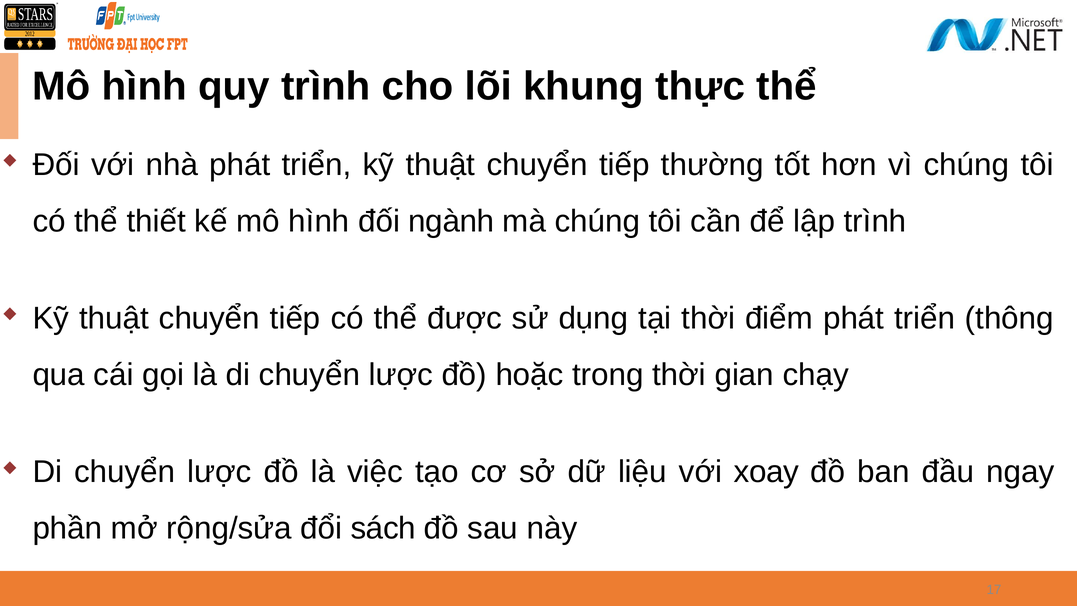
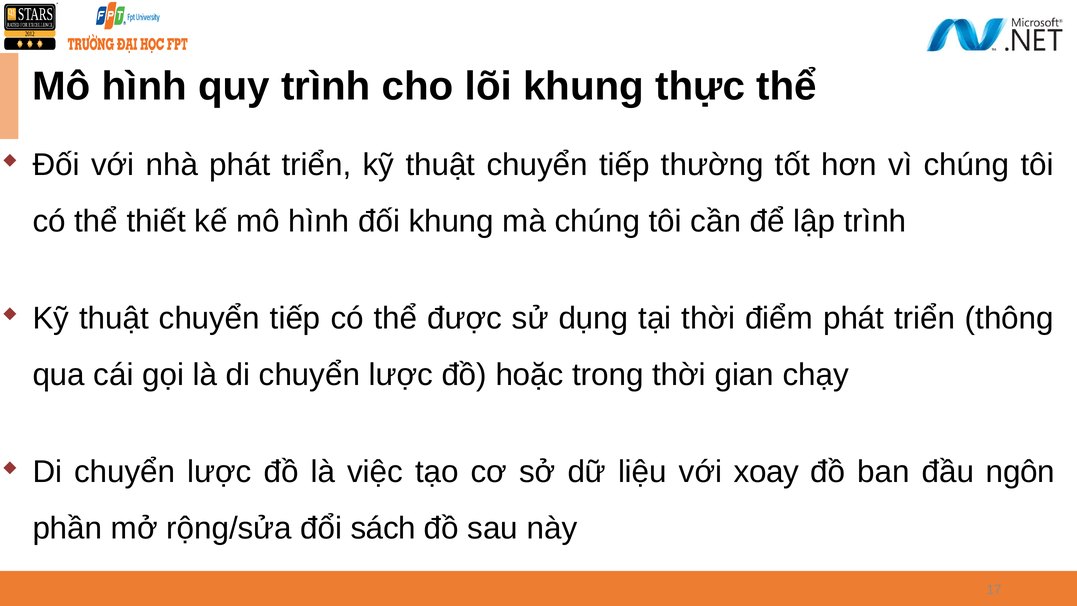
đối ngành: ngành -> khung (451, 221)
ngay: ngay -> ngôn (1020, 472)
